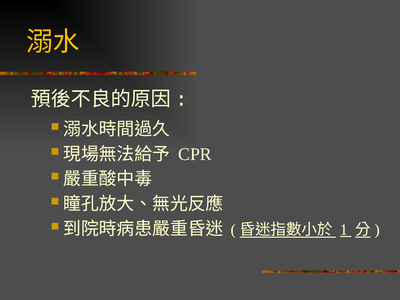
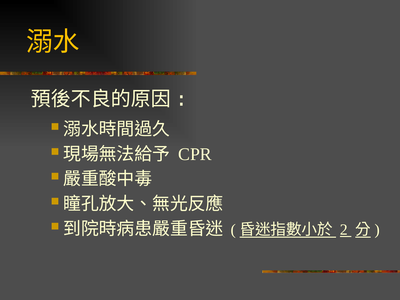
1: 1 -> 2 (344, 230)
